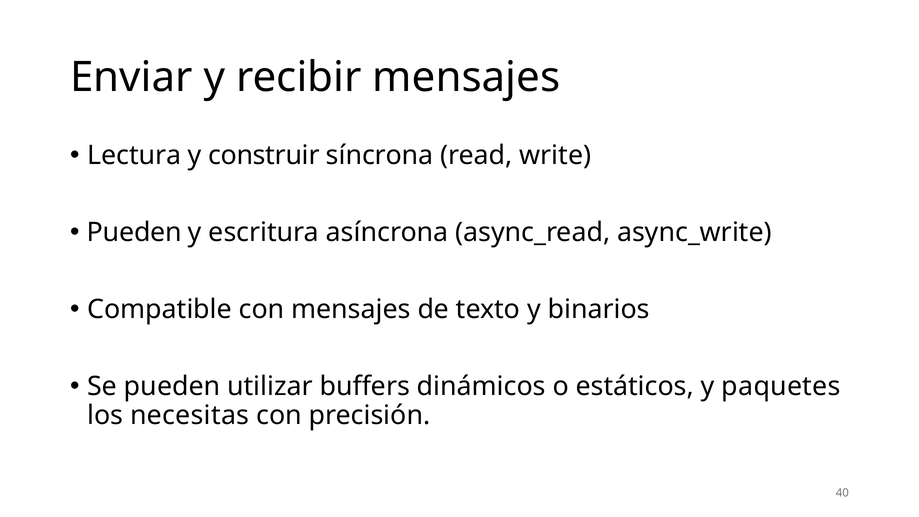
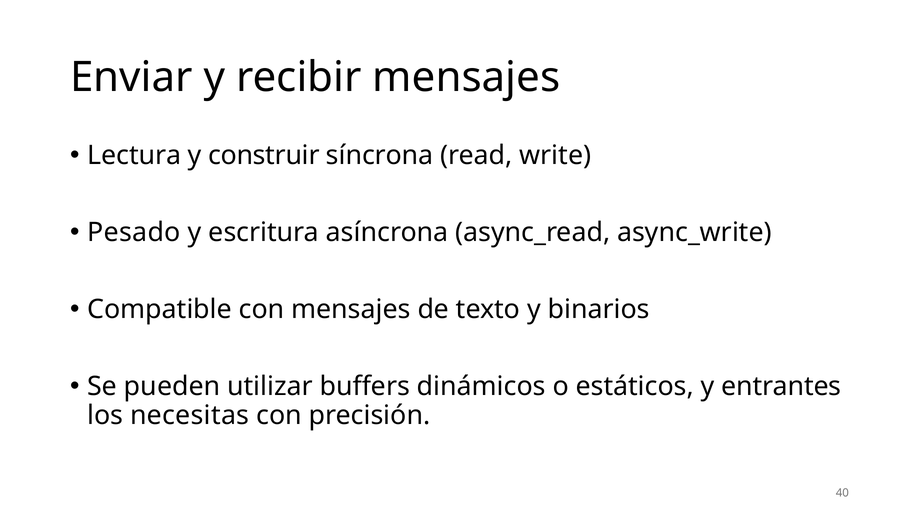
Pueden: Pueden -> Pesado (134, 232)
paquetes: paquetes -> entrantes (781, 387)
